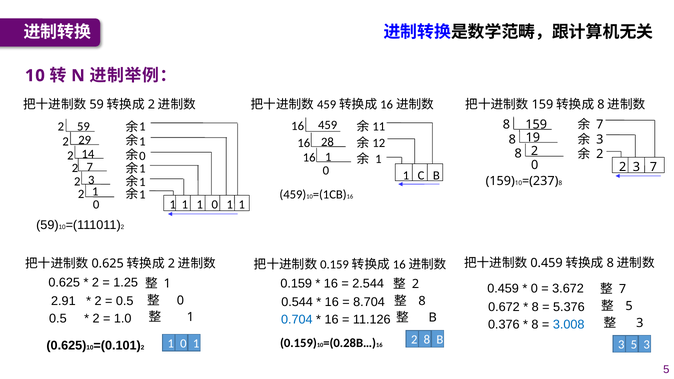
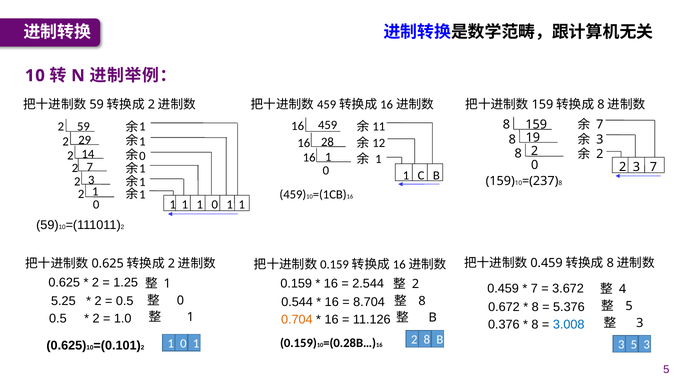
0: 0 -> 7 (534, 289)
7: 7 -> 4 (623, 289)
2.91: 2.91 -> 5.25 (63, 301)
0.704 colour: blue -> orange (297, 320)
